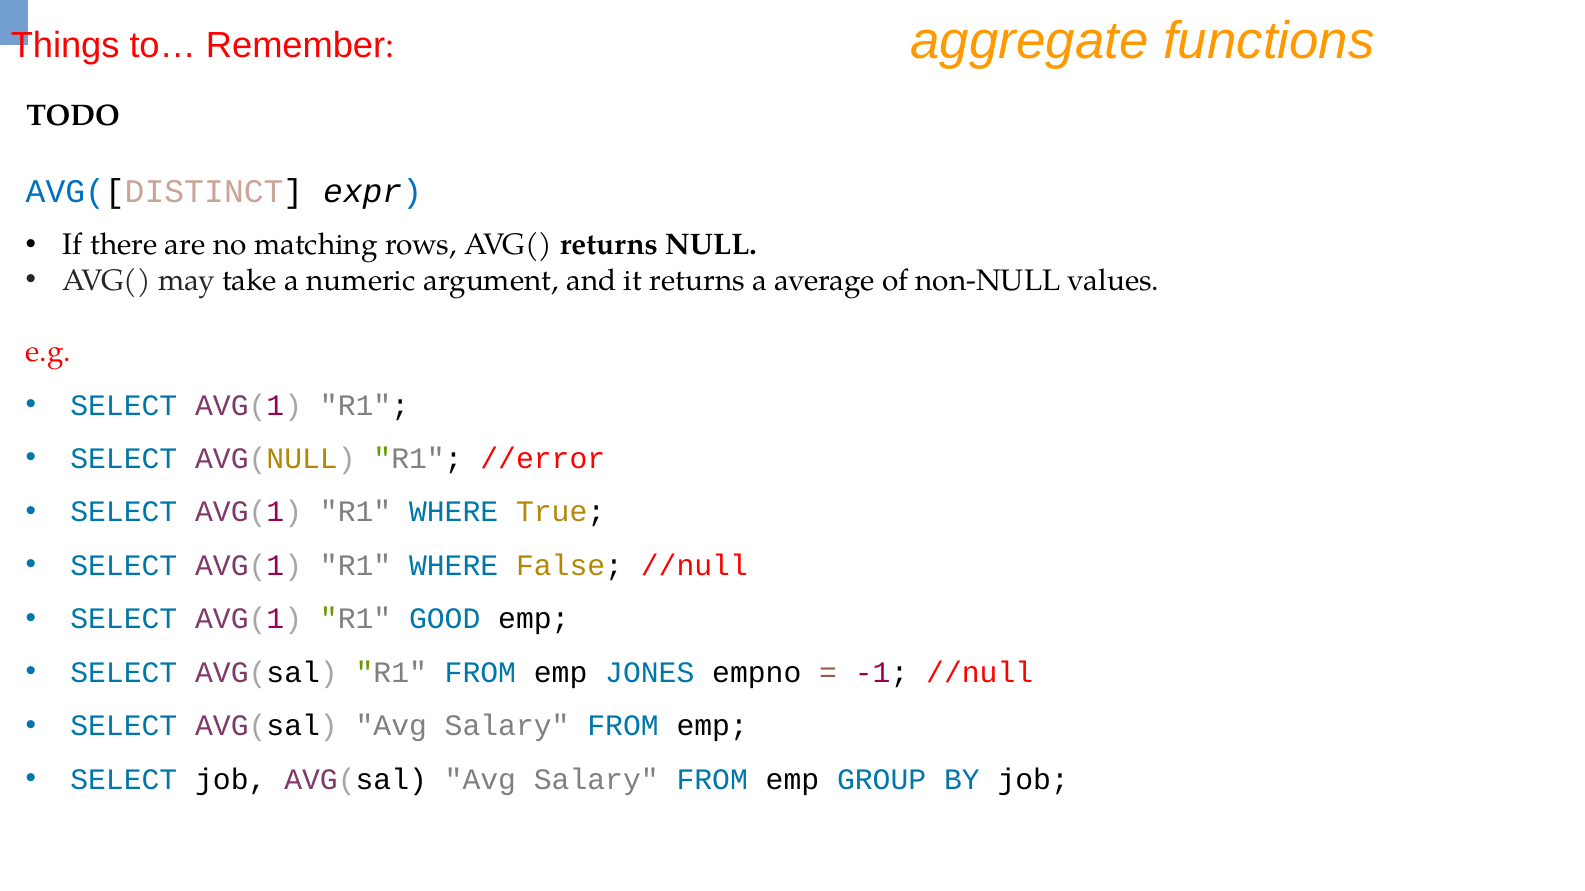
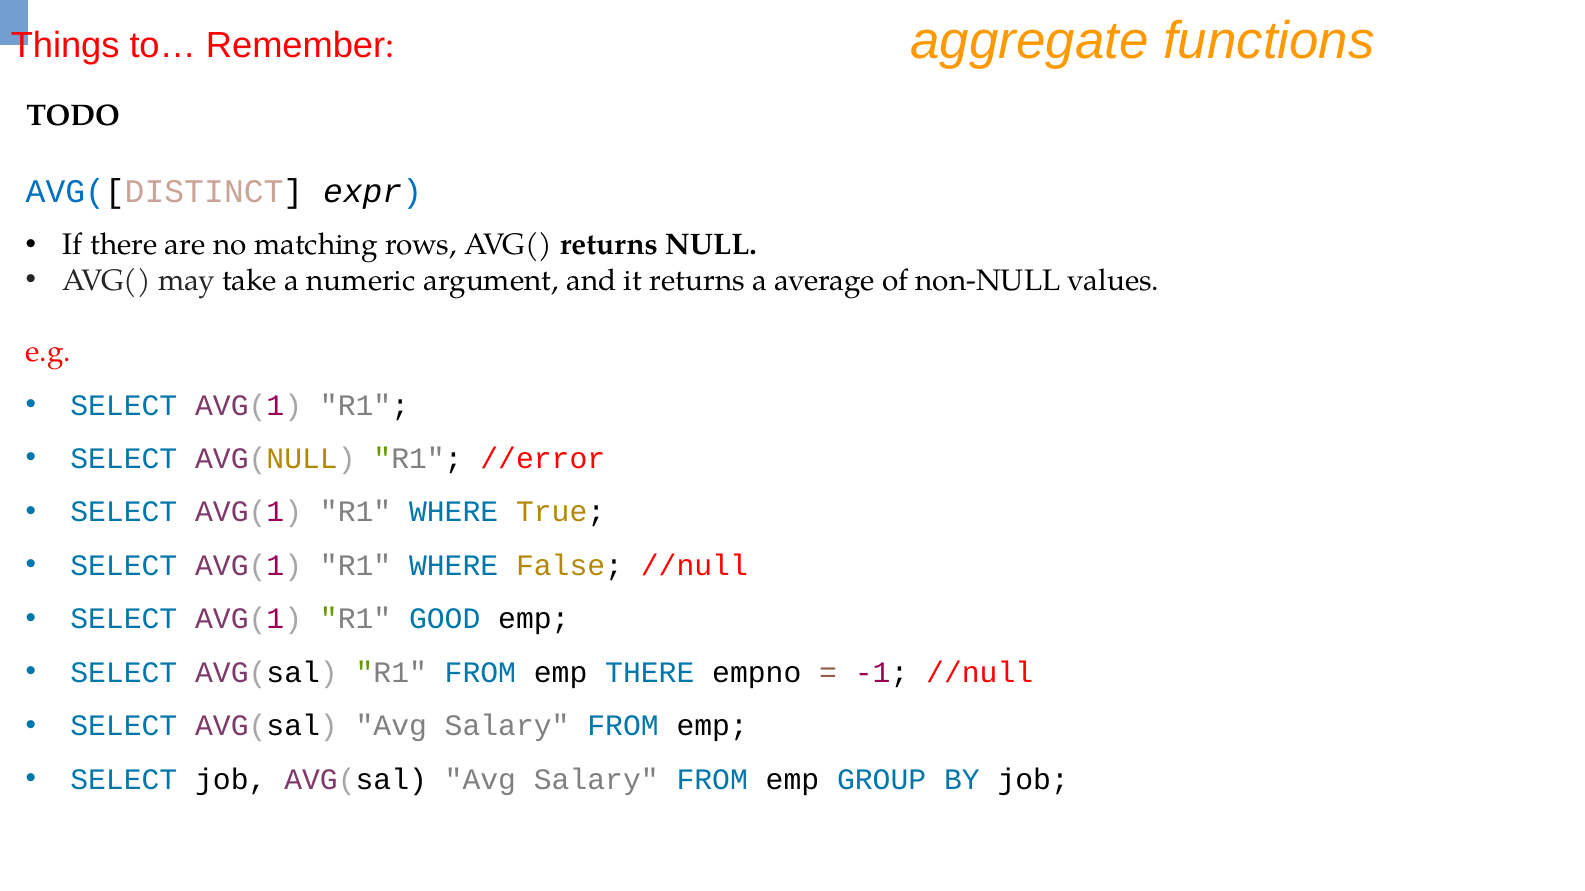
emp JONES: JONES -> THERE (650, 673)
